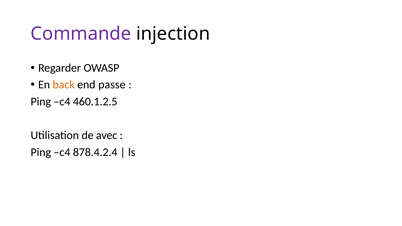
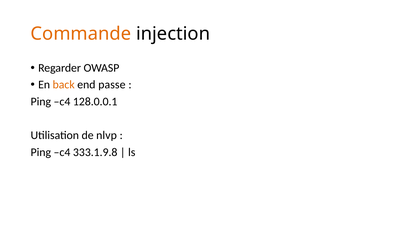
Commande colour: purple -> orange (81, 34)
460.1.2.5: 460.1.2.5 -> 128.0.0.1 (95, 102)
avec: avec -> nlvp (107, 135)
878.4.2.4: 878.4.2.4 -> 333.1.9.8 (95, 152)
